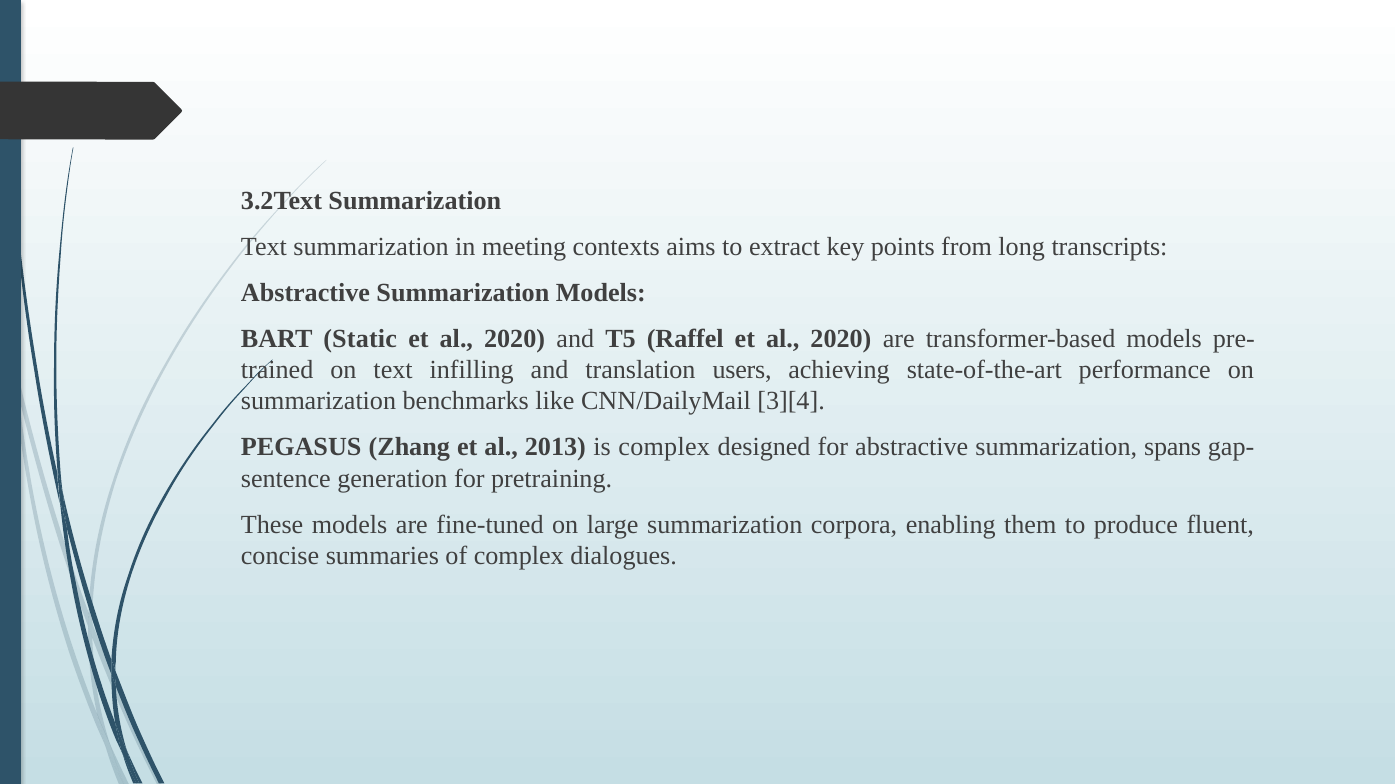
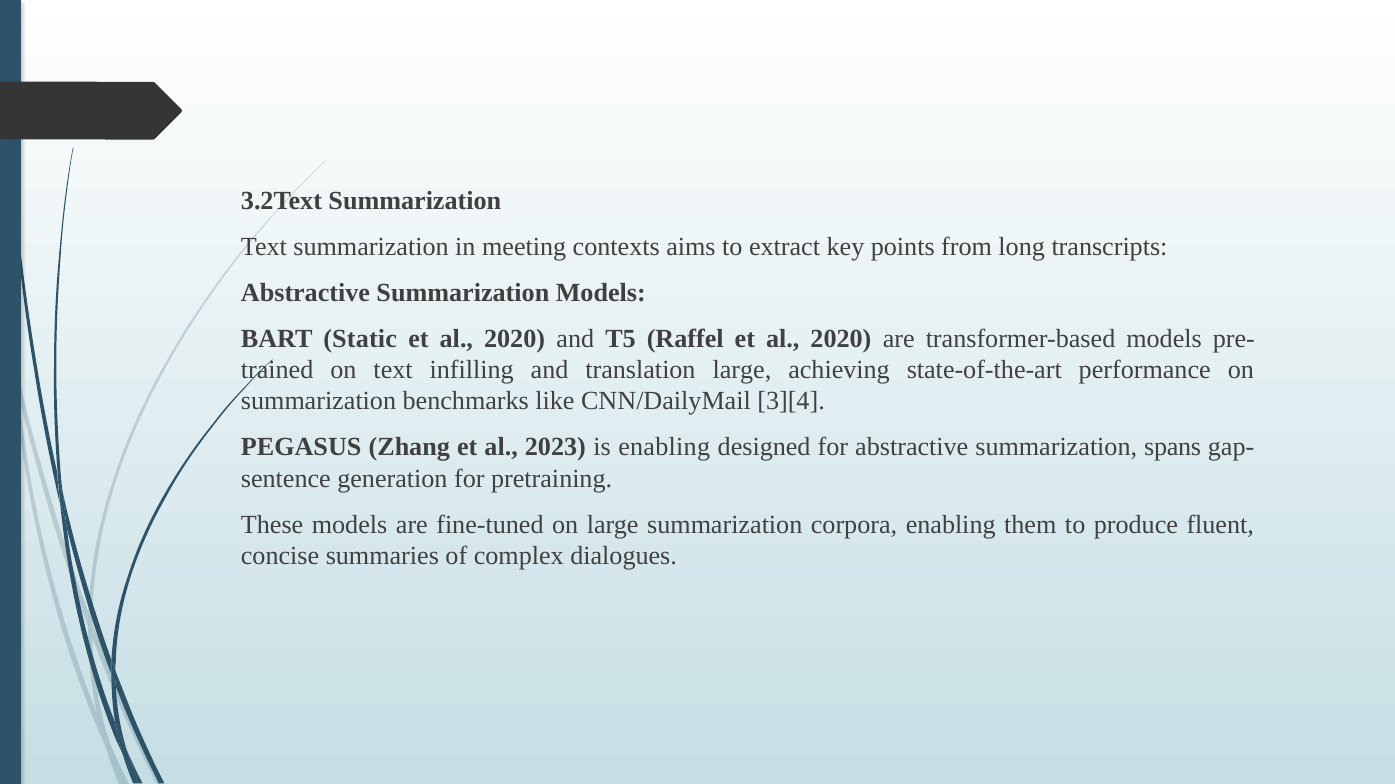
translation users: users -> large (742, 370)
2013: 2013 -> 2023 (555, 448)
is complex: complex -> enabling (664, 448)
